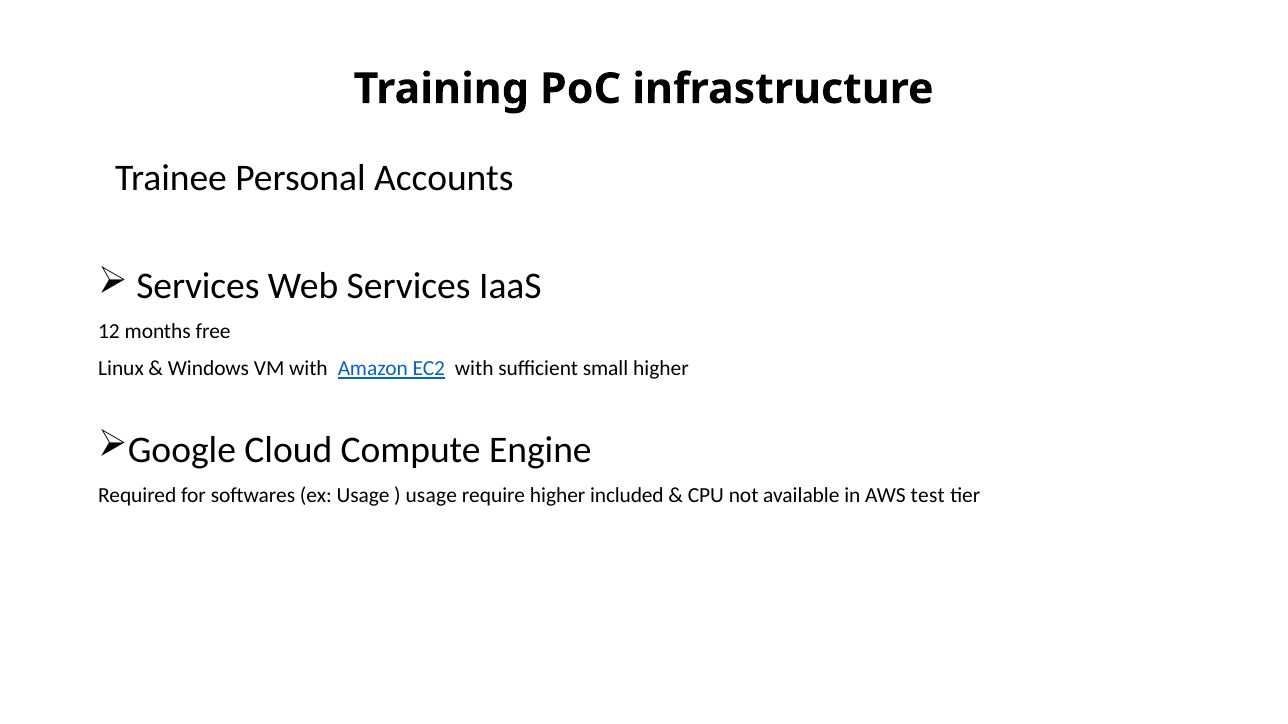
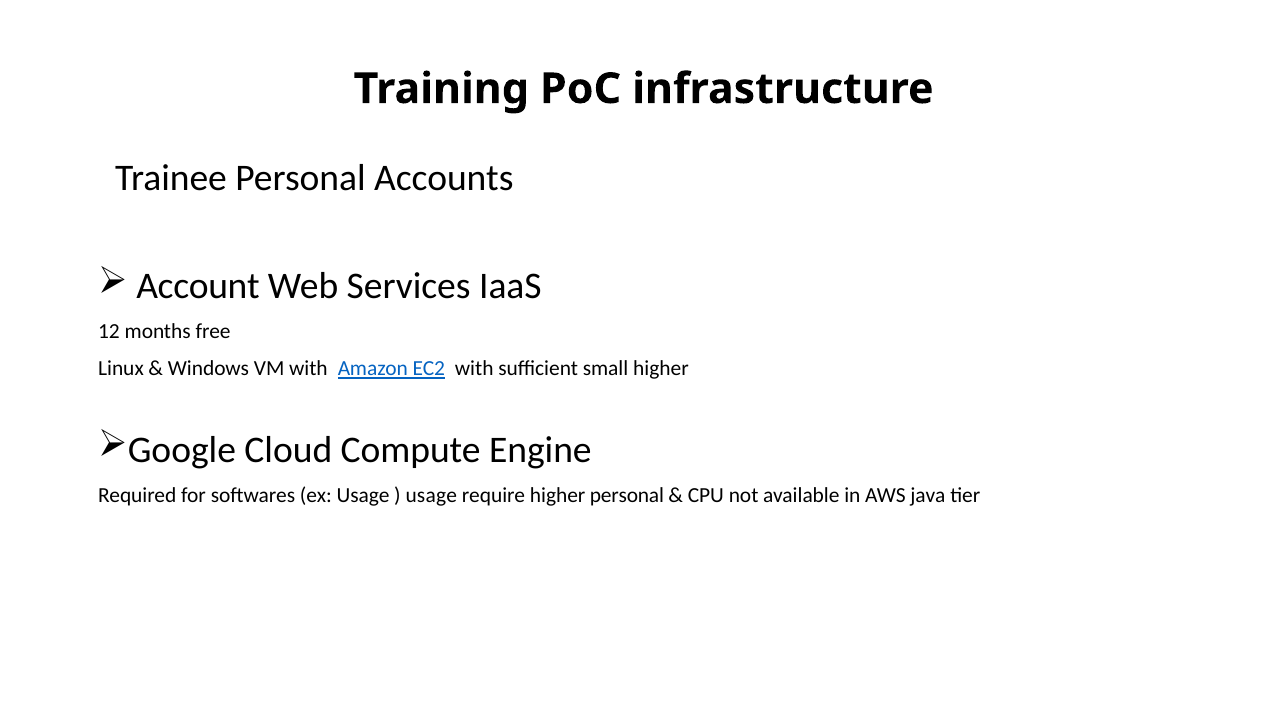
Services: Services -> Account (198, 286)
higher included: included -> personal (627, 496)
test: test -> java (928, 496)
